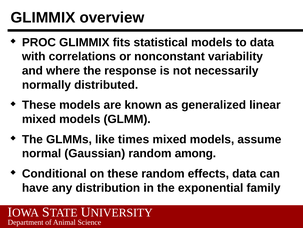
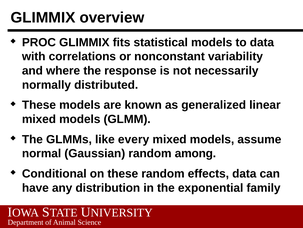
times: times -> every (134, 139)
